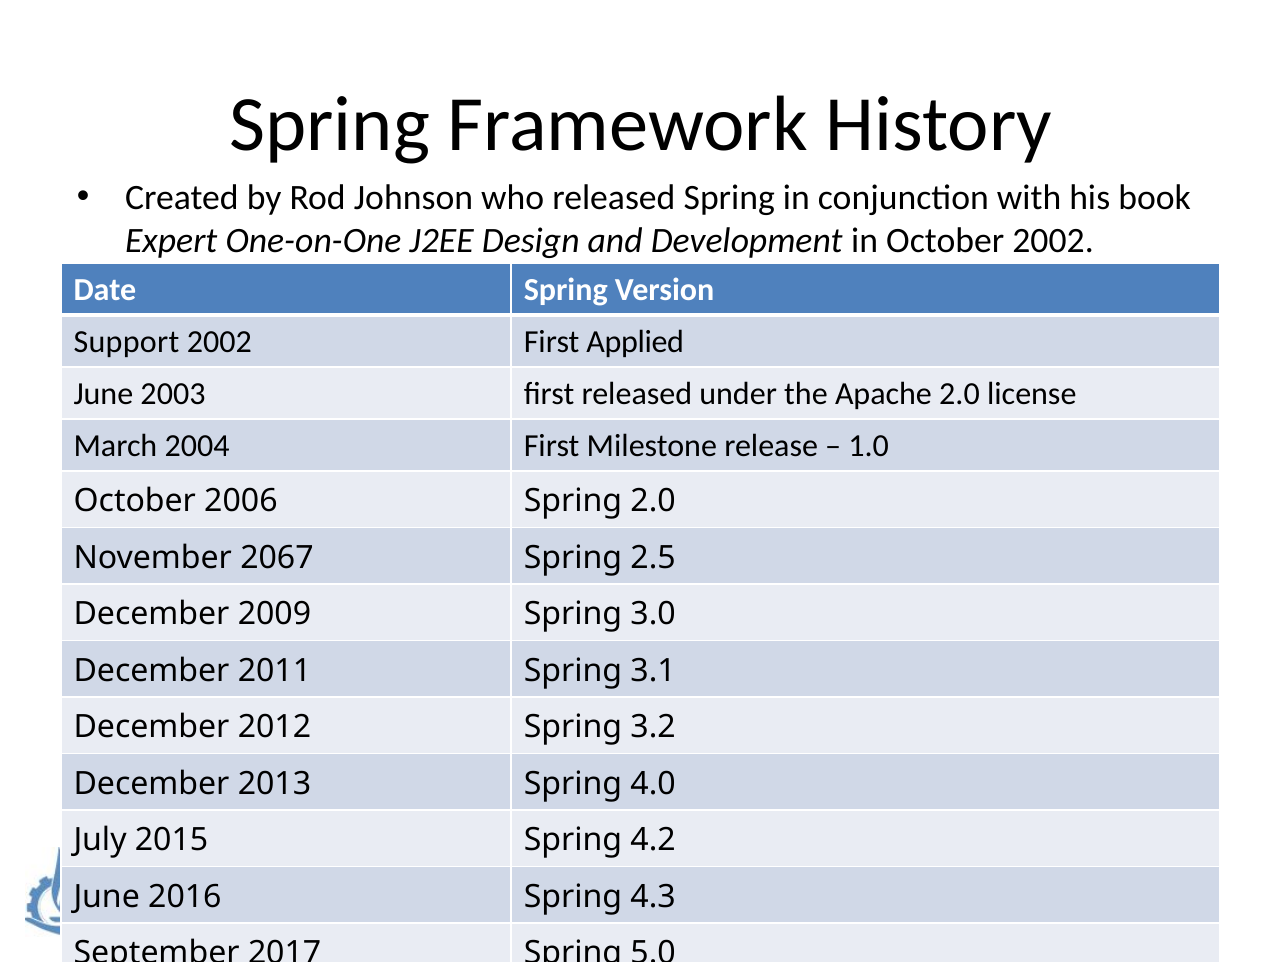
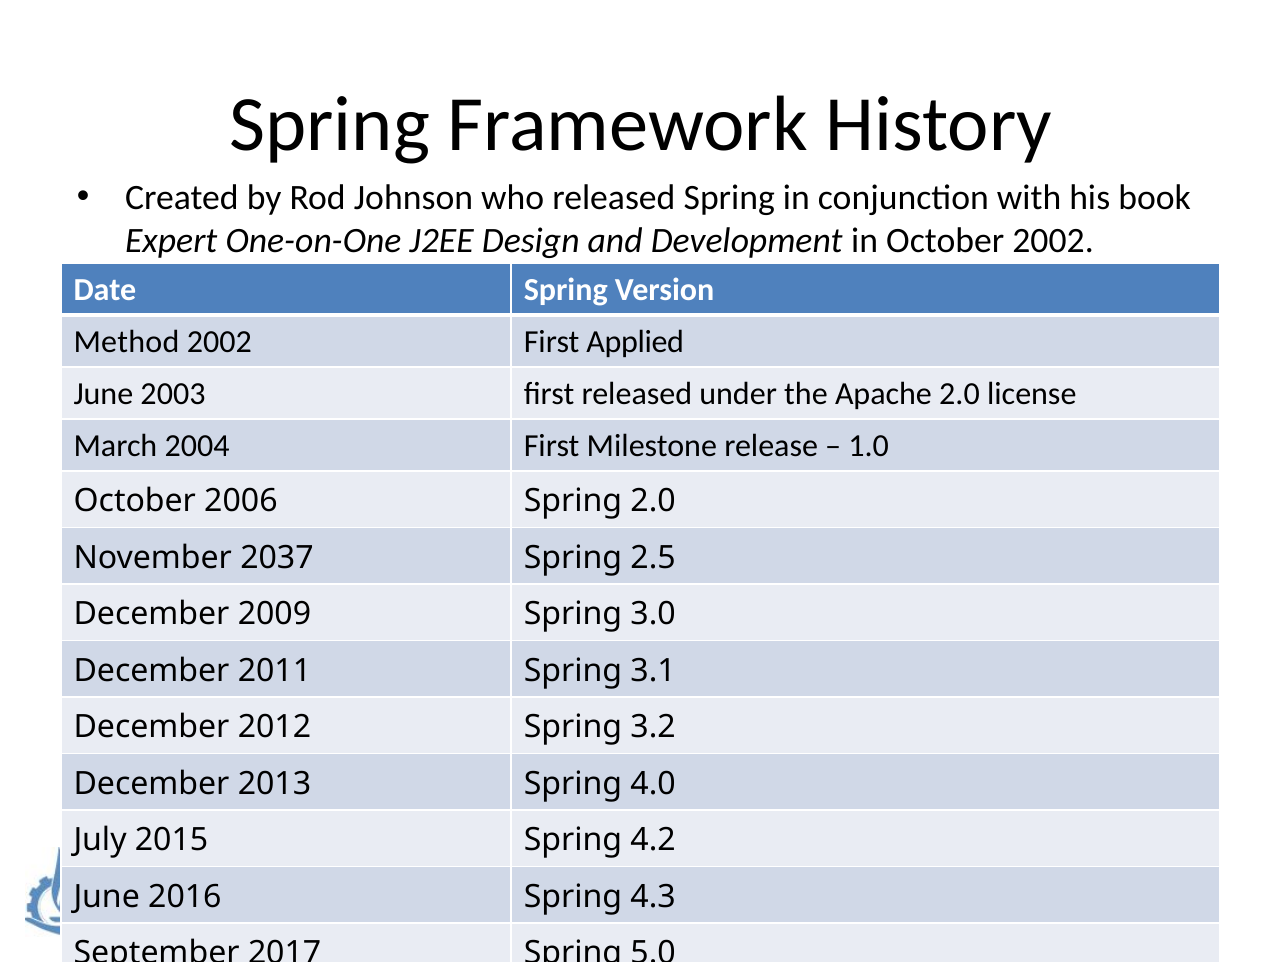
Support: Support -> Method (126, 342)
2067: 2067 -> 2037 (277, 558)
